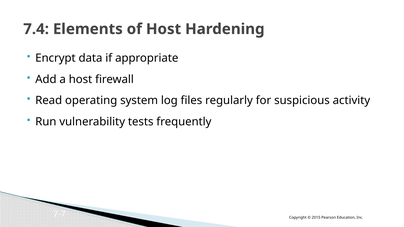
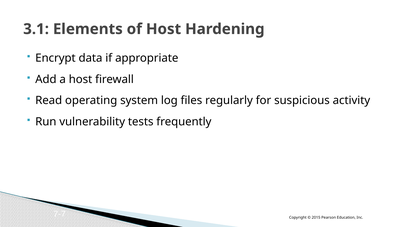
7.4: 7.4 -> 3.1 (36, 29)
